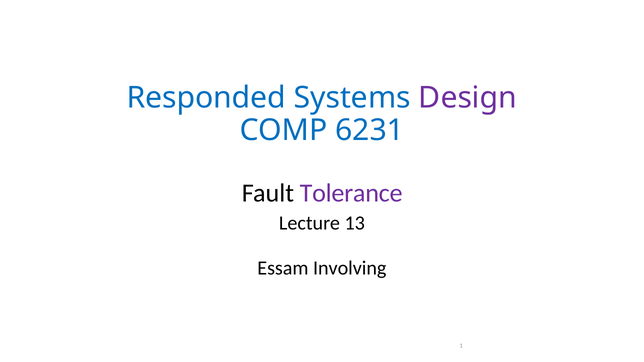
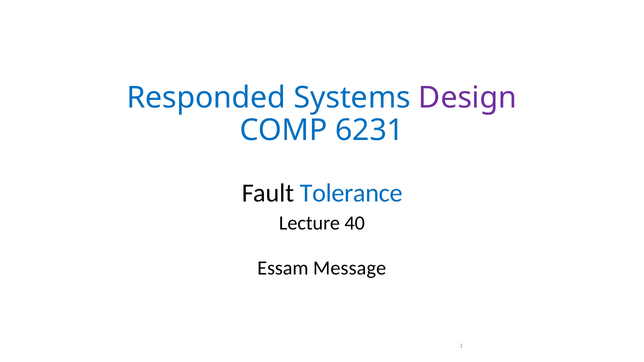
Tolerance colour: purple -> blue (351, 193)
13: 13 -> 40 (355, 223)
Involving: Involving -> Message (350, 268)
